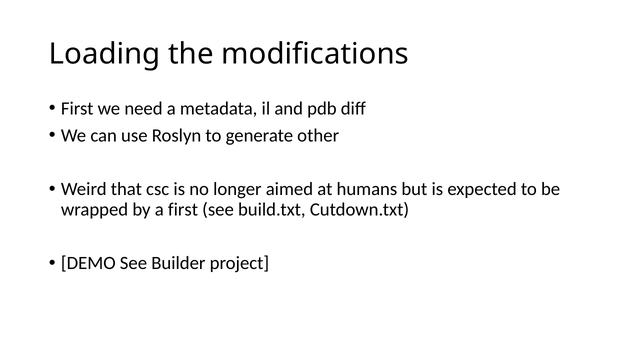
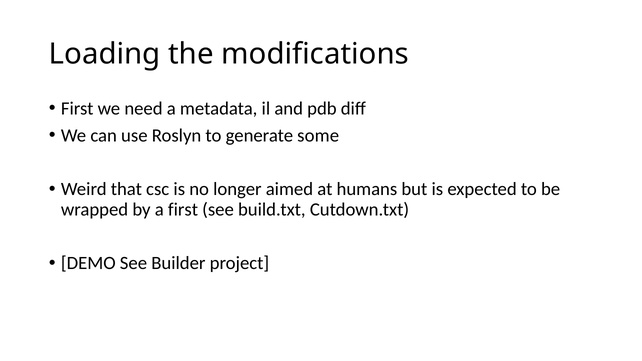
other: other -> some (318, 135)
